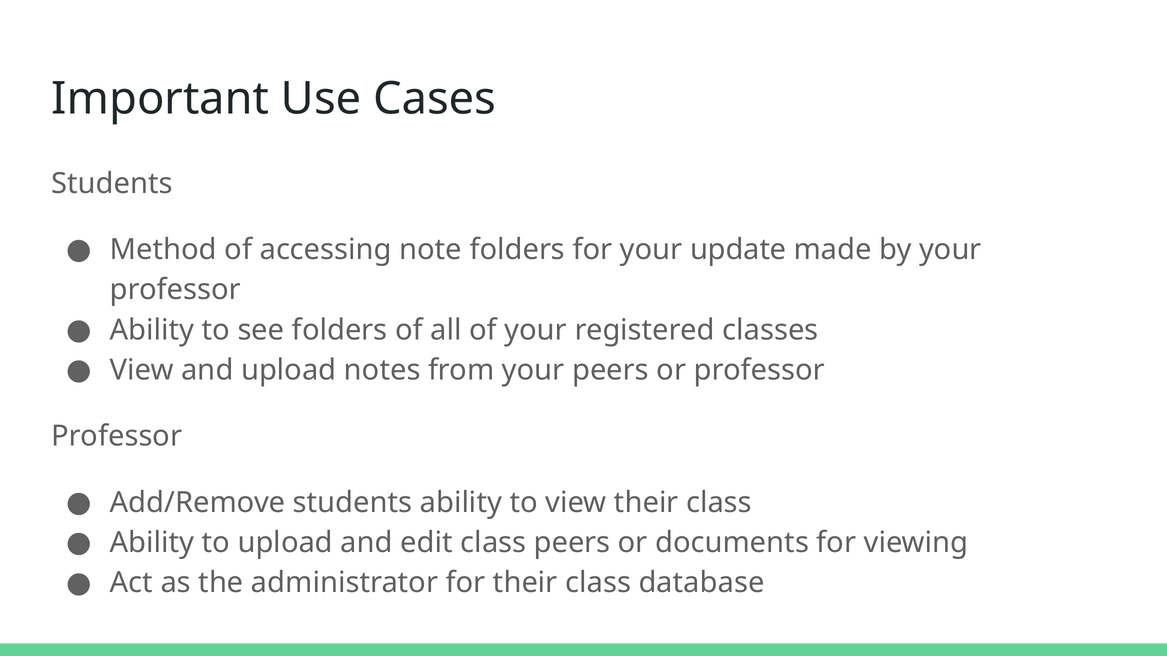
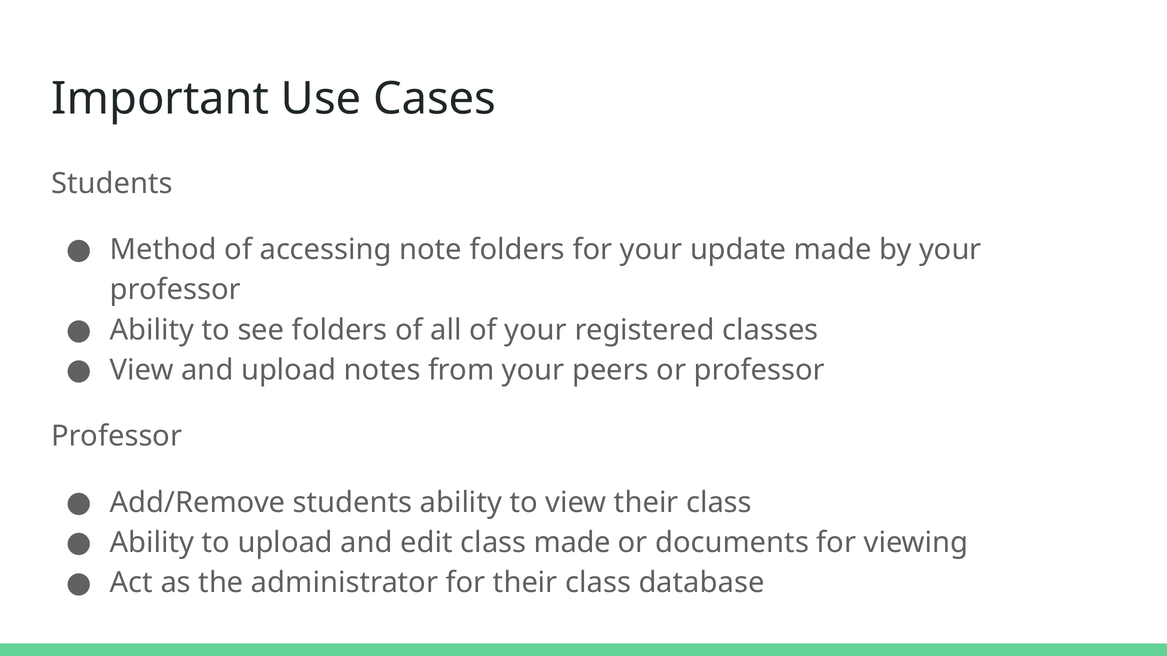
class peers: peers -> made (572, 543)
